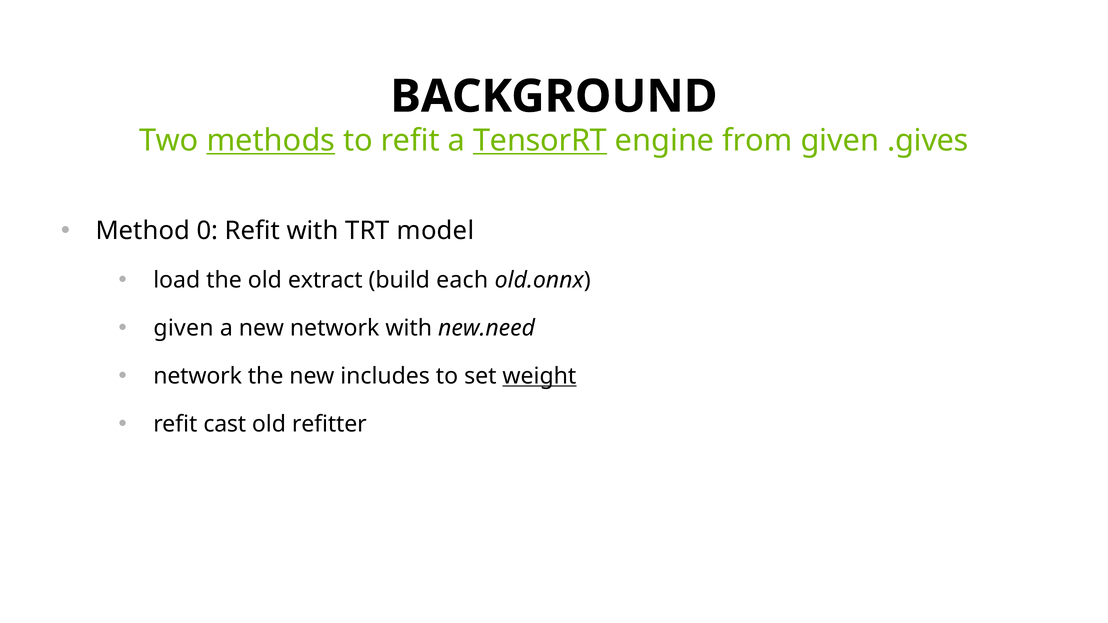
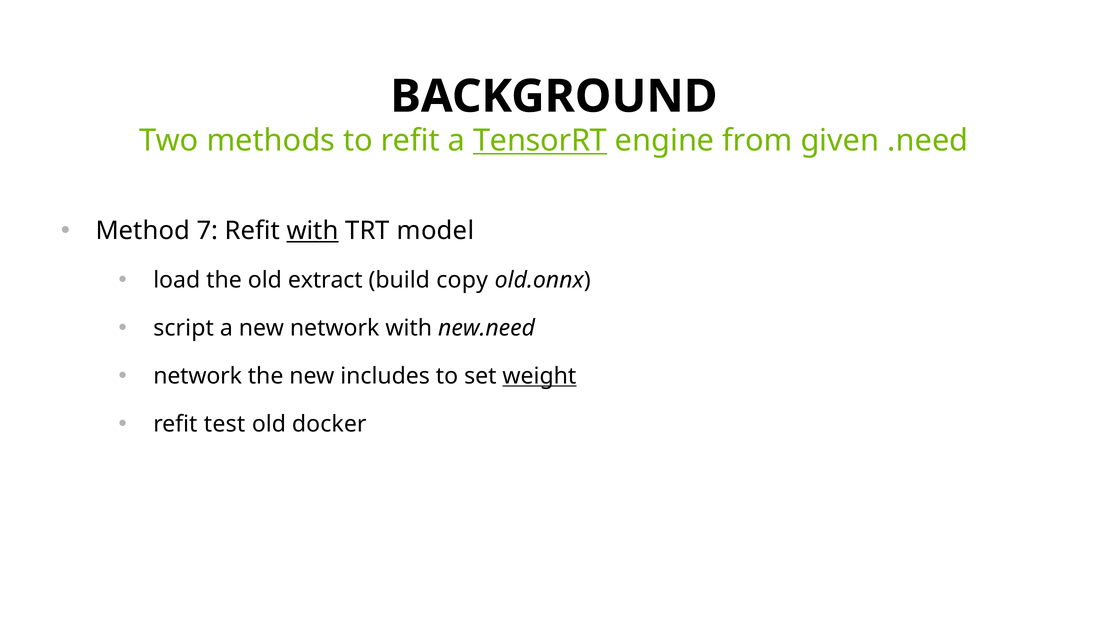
methods underline: present -> none (271, 141)
.gives: .gives -> .need (928, 141)
0: 0 -> 7 (207, 231)
with underline: none -> present (313, 231)
each: each -> copy (462, 280)
given: given -> script (184, 328)
cast: cast -> test (225, 424)
refitter: refitter -> docker (329, 424)
